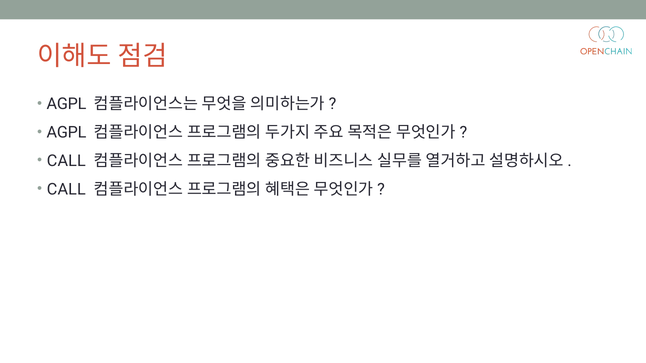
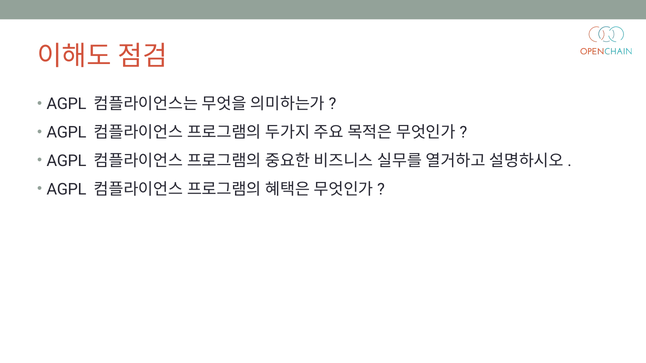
CALL: CALL -> AGPL (66, 161)
CALL: CALL -> AGPL (66, 189)
